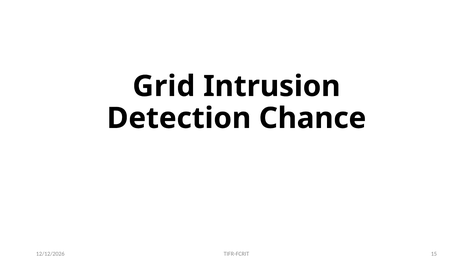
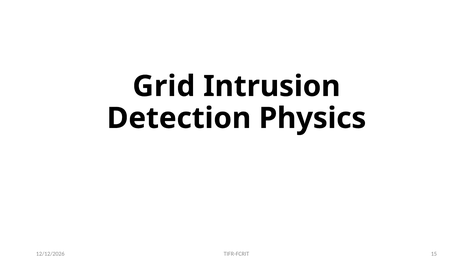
Chance: Chance -> Physics (313, 118)
